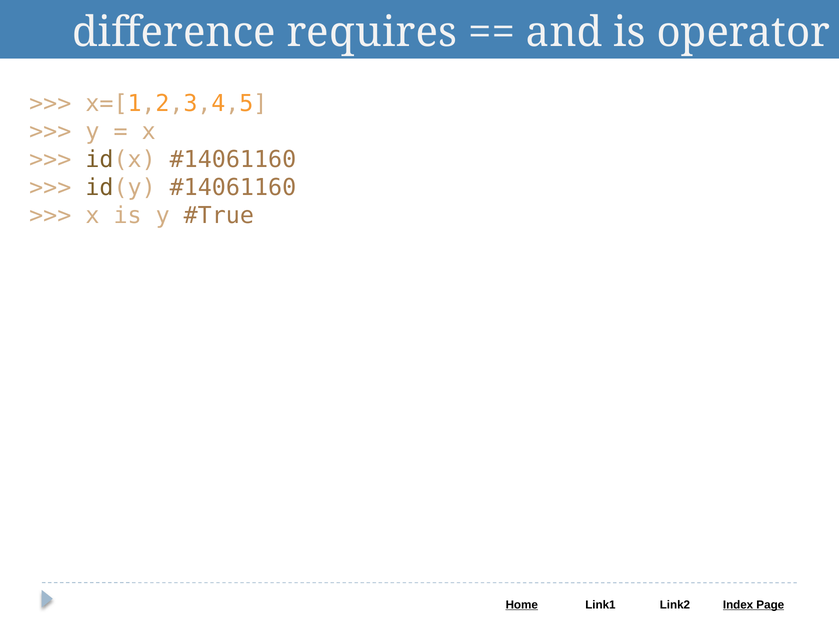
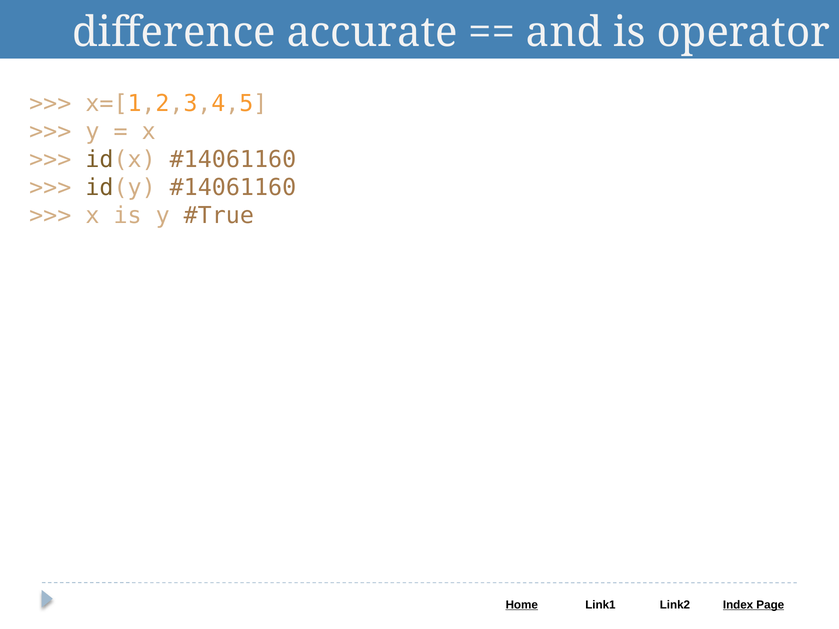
requires: requires -> accurate (372, 32)
